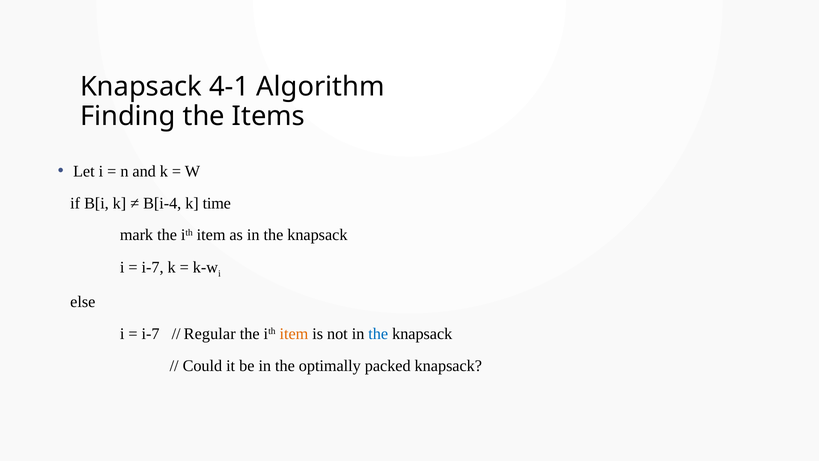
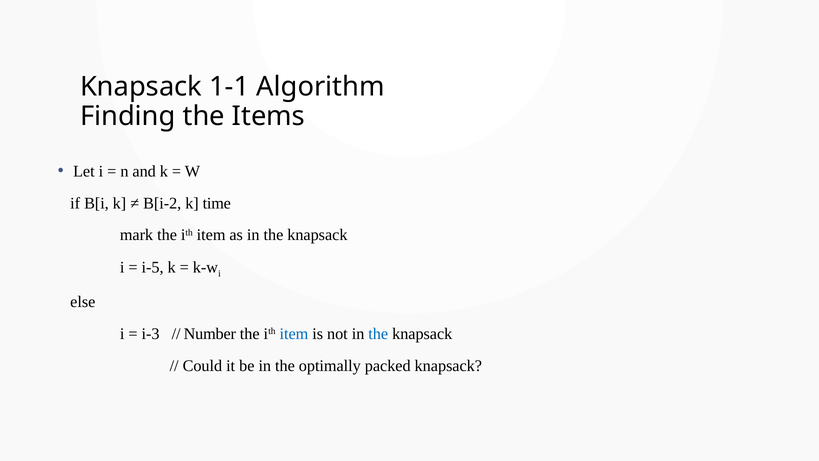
4-1: 4-1 -> 1-1 (229, 87)
B[i-4: B[i-4 -> B[i-2 (162, 203)
i-7: i-7 -> i-5 (153, 267)
i-7: i-7 -> i-3 (151, 334)
Regular: Regular -> Number (210, 334)
item colour: orange -> blue (294, 334)
